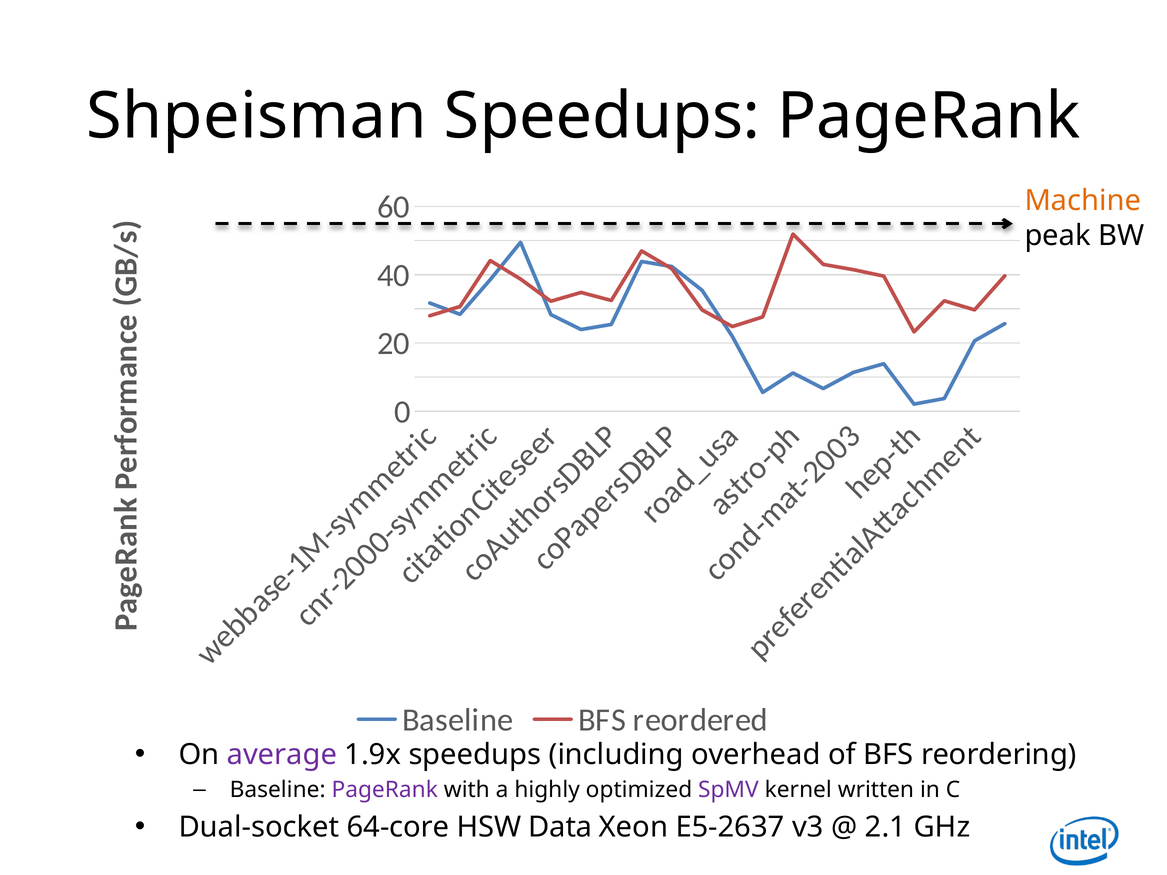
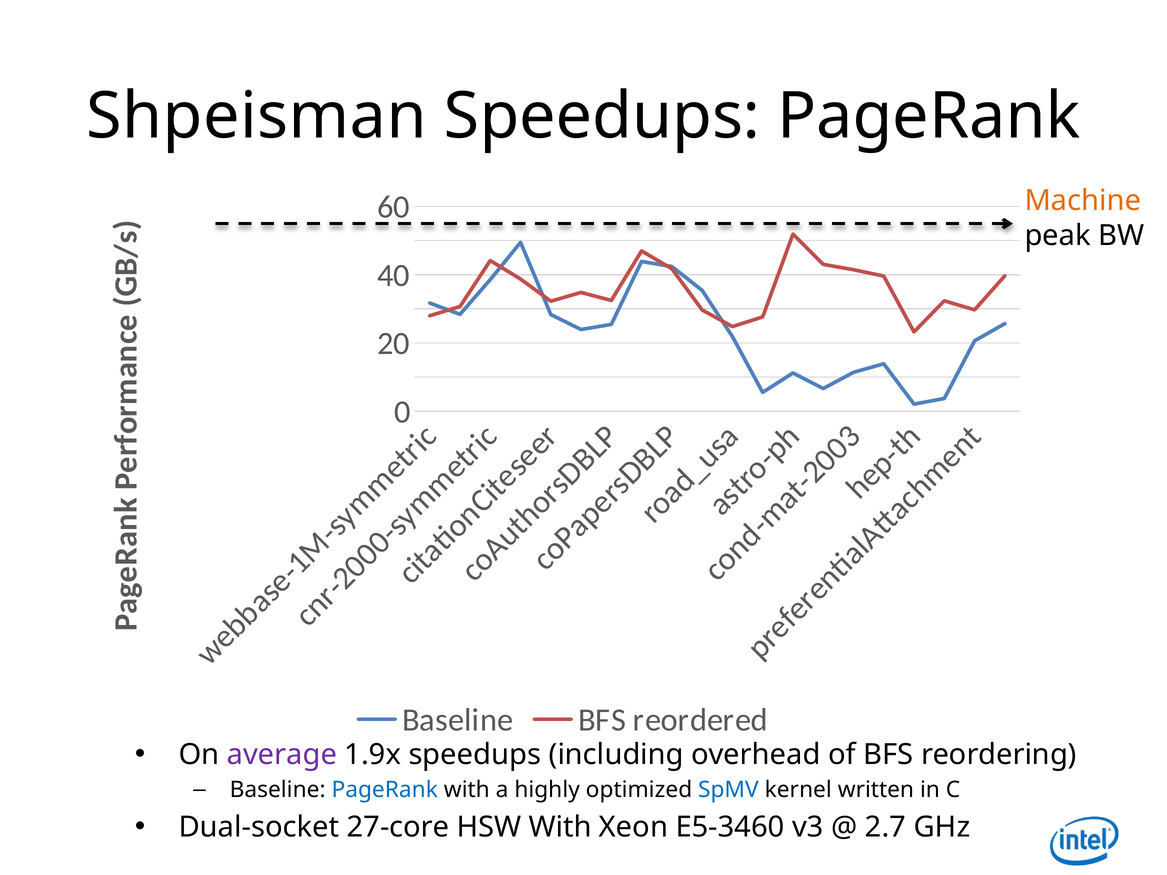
PageRank colour: purple -> blue (385, 790)
SpMV colour: purple -> blue (728, 790)
64-core: 64-core -> 27-core (398, 827)
HSW Data: Data -> With (560, 827)
E5-2637: E5-2637 -> E5-3460 (730, 827)
2.1: 2.1 -> 2.7 (886, 827)
